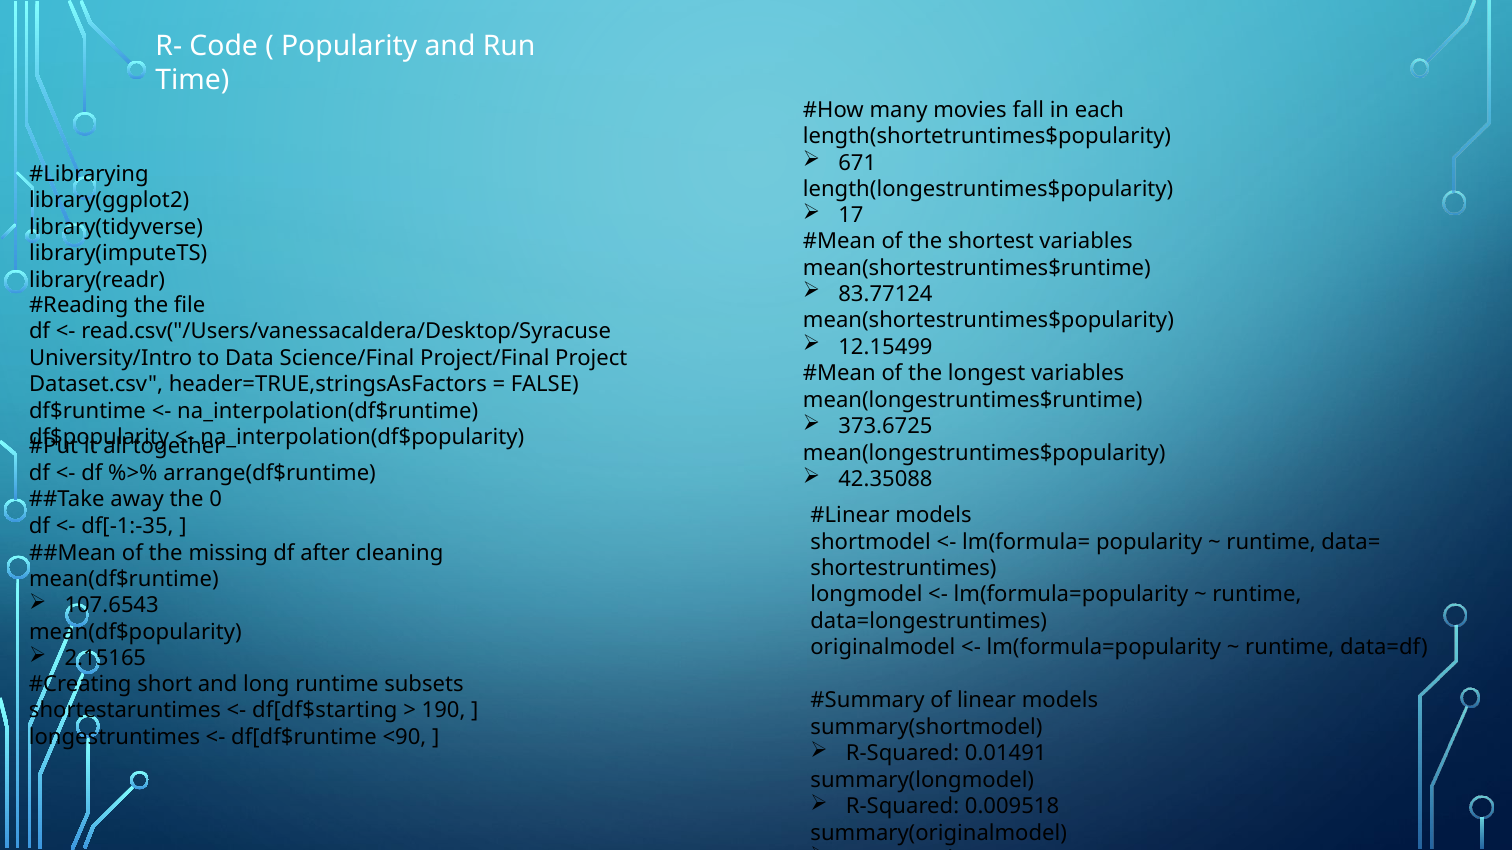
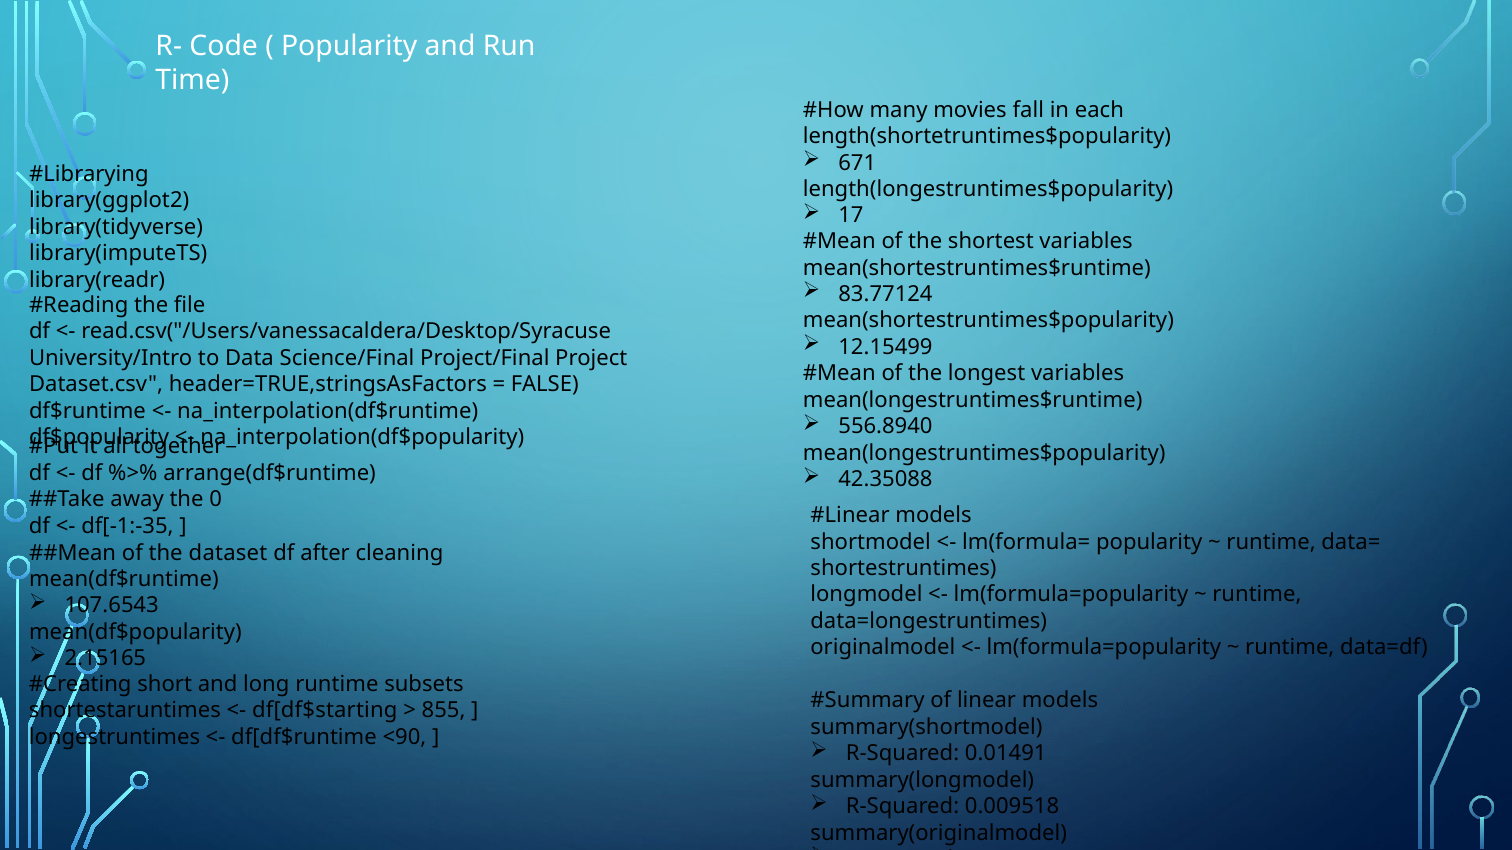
373.6725: 373.6725 -> 556.8940 (885, 427)
missing: missing -> dataset (228, 553)
190: 190 -> 855 (444, 711)
